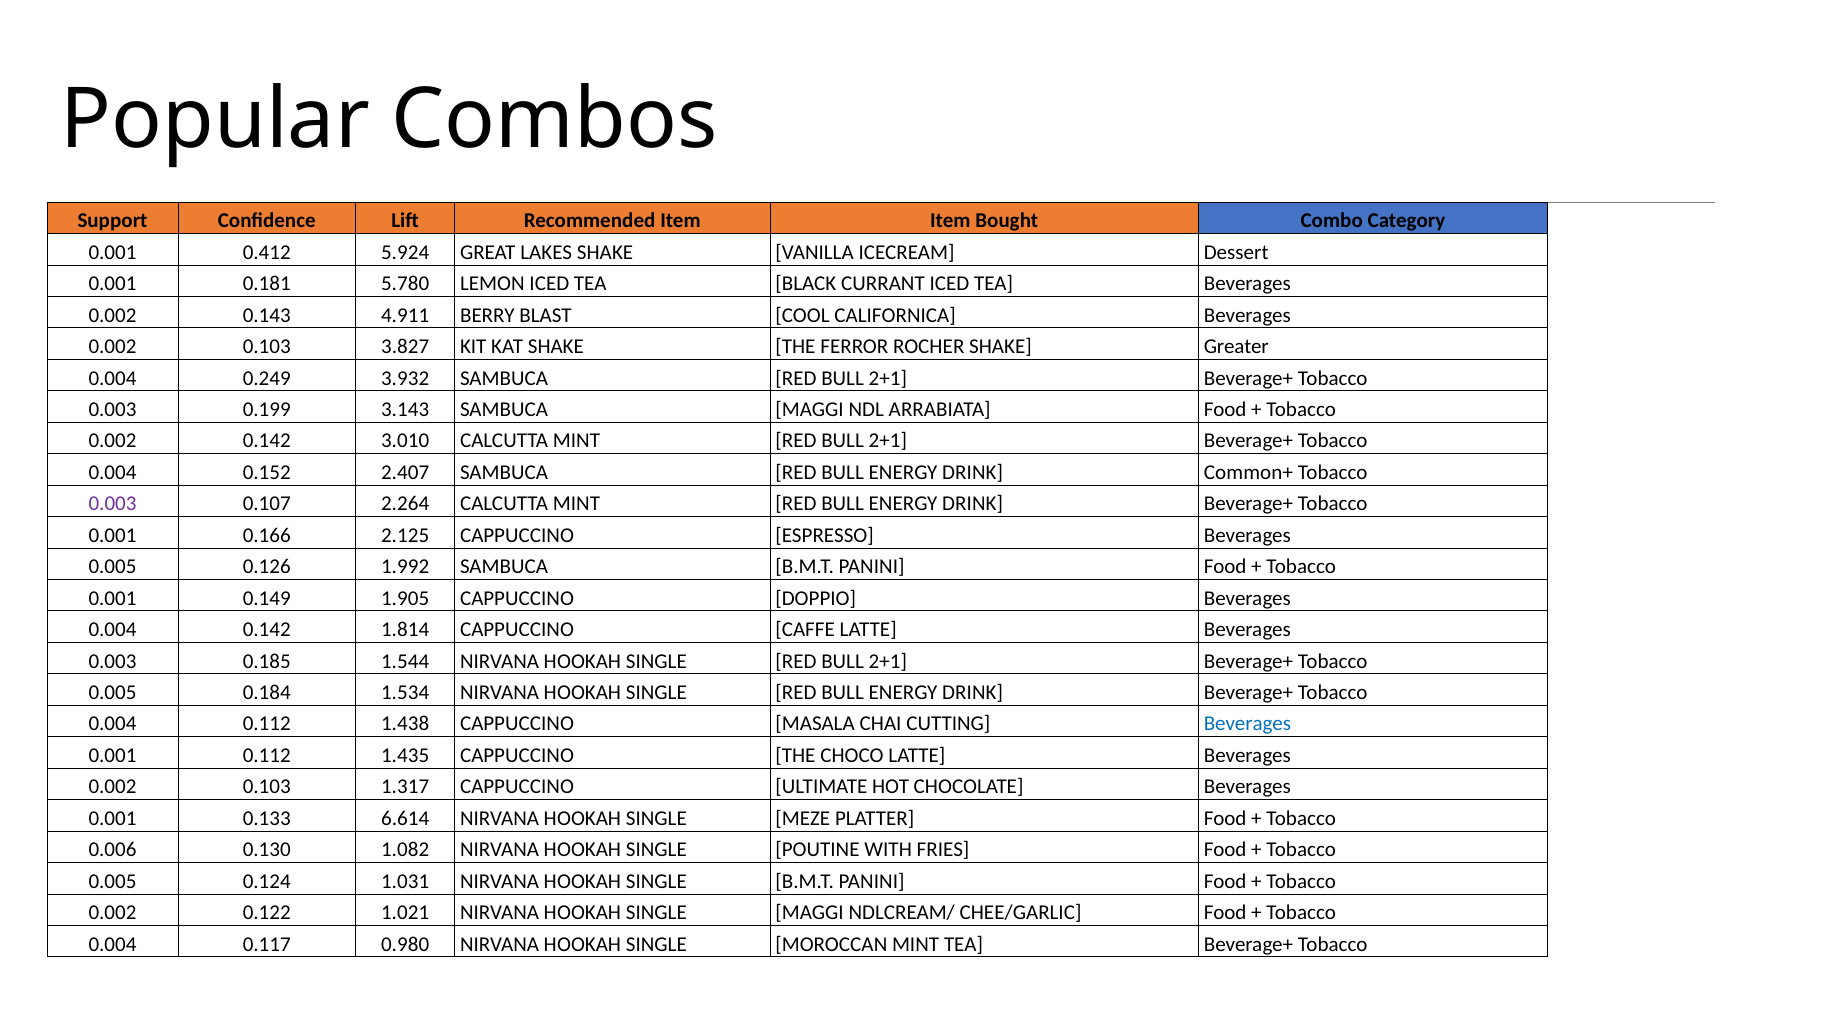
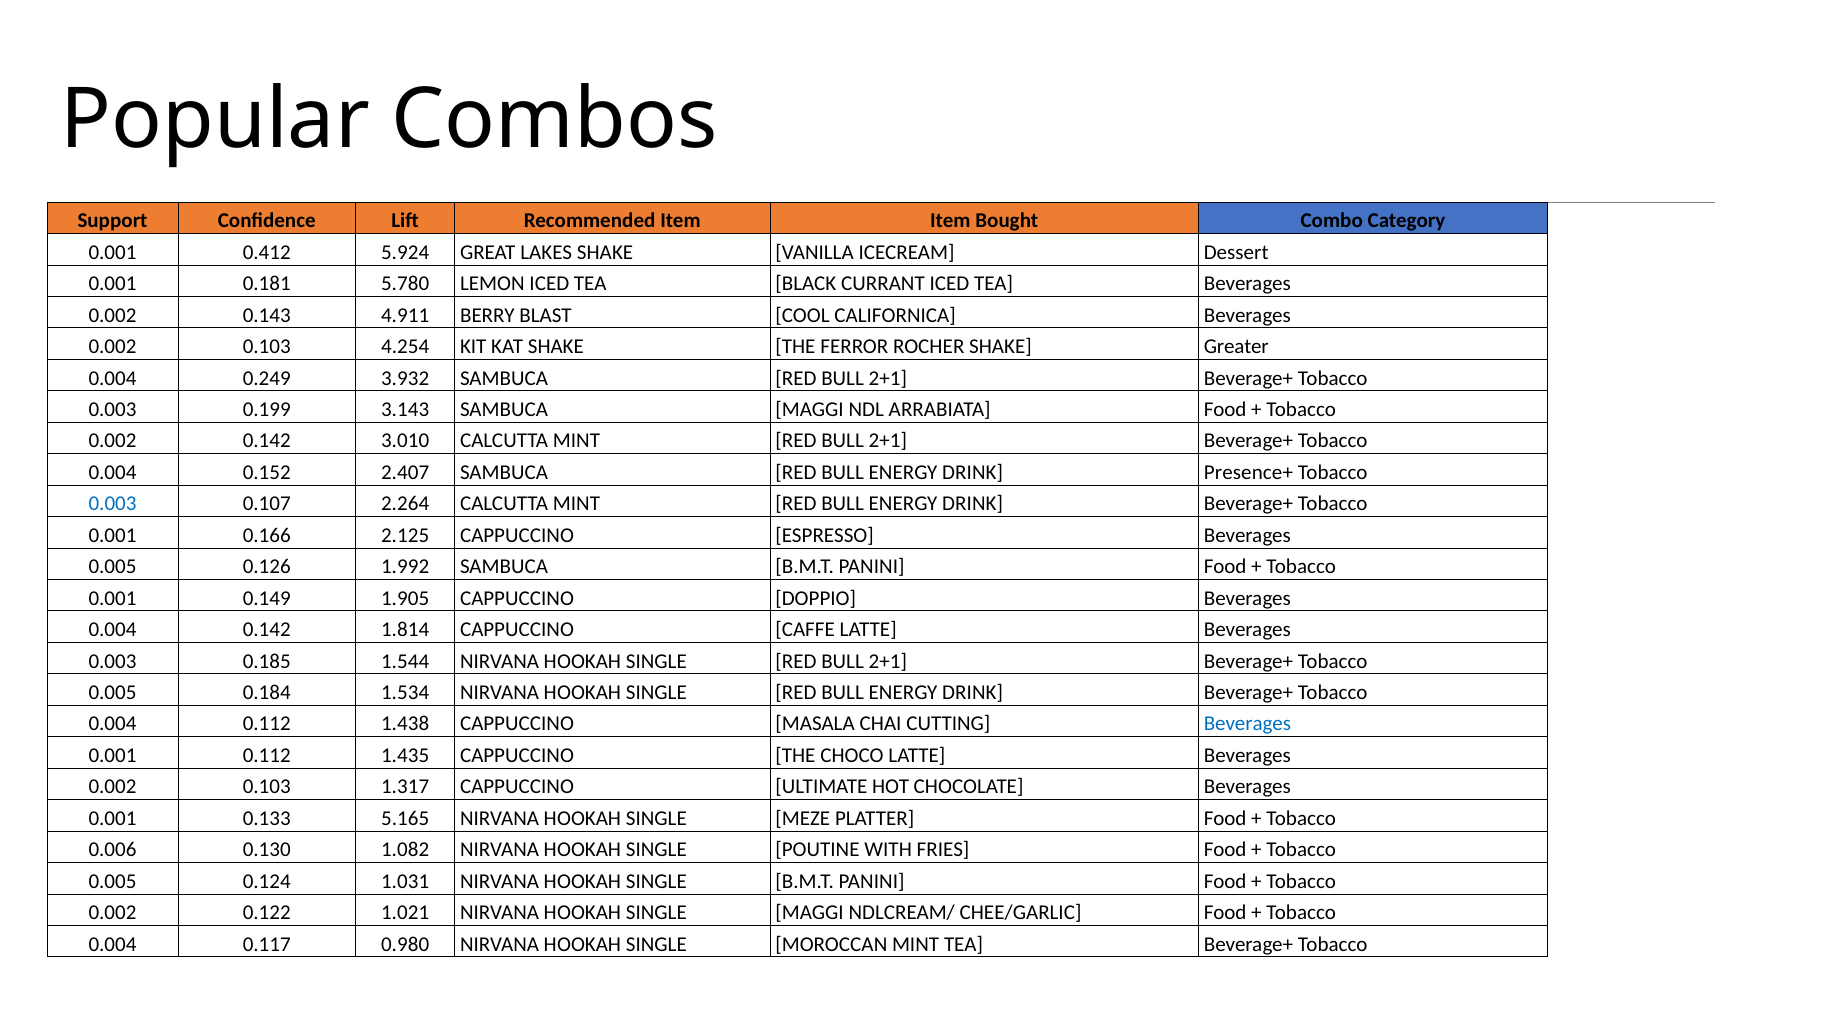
3.827: 3.827 -> 4.254 (405, 347)
Common+: Common+ -> Presence+ (1248, 472)
0.003 colour: purple -> blue (113, 504)
6.614: 6.614 -> 5.165 (405, 818)
